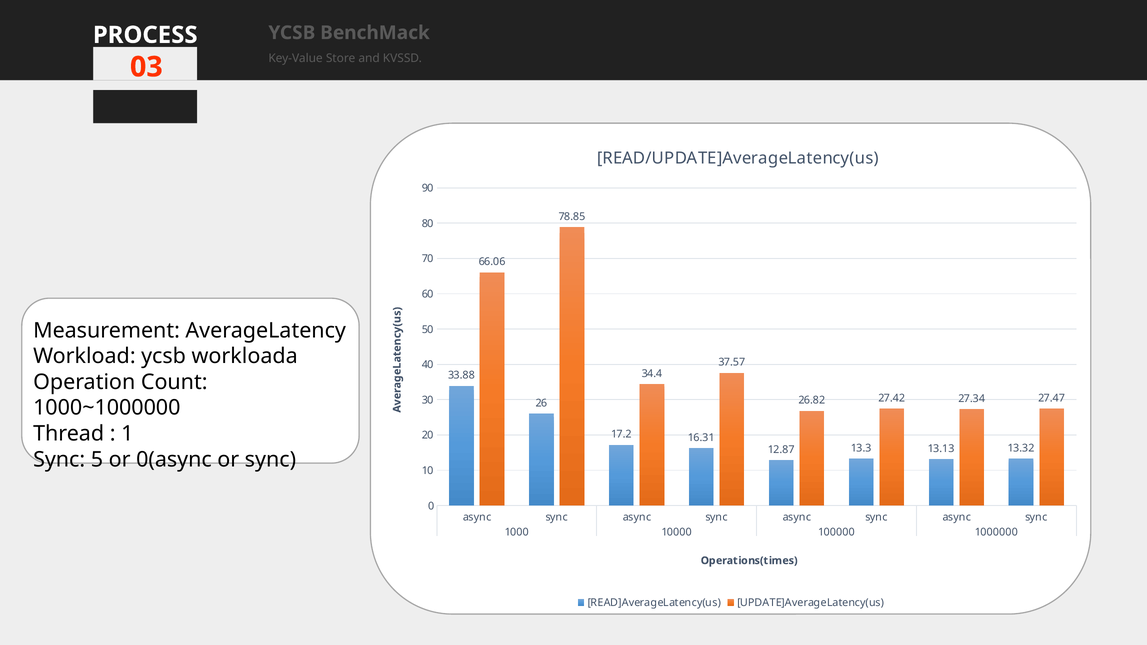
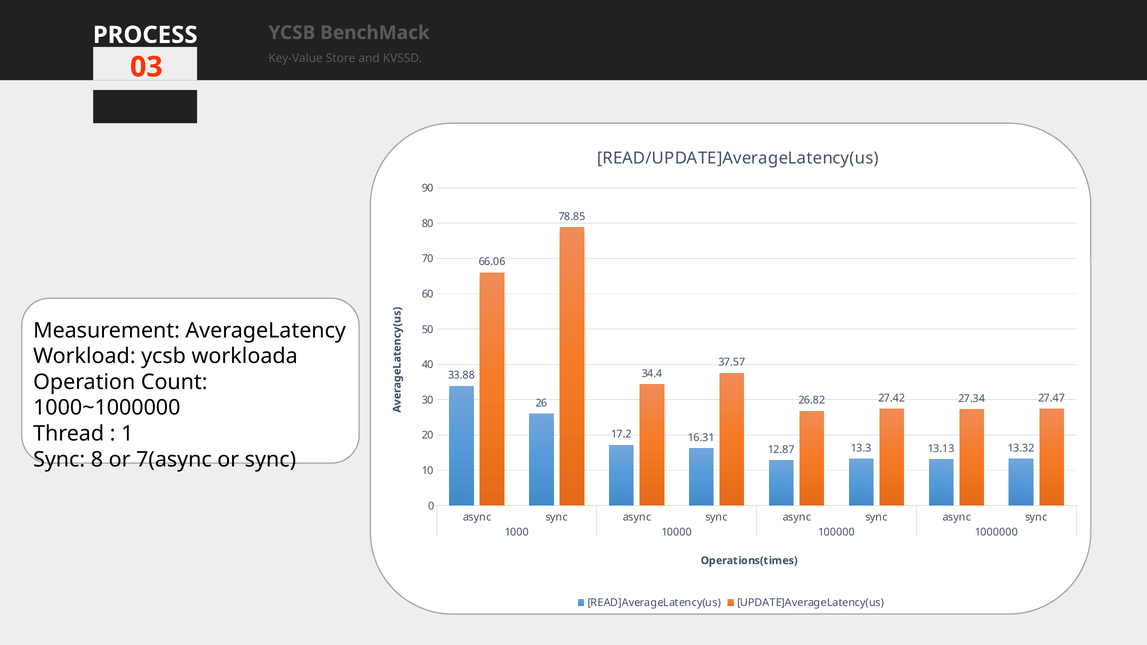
5: 5 -> 8 (97, 460)
0(async: 0(async -> 7(async (174, 460)
